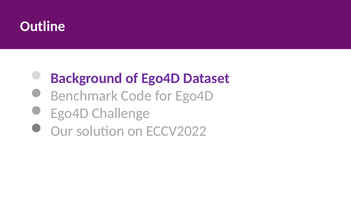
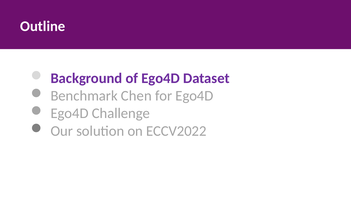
Code: Code -> Chen (136, 96)
